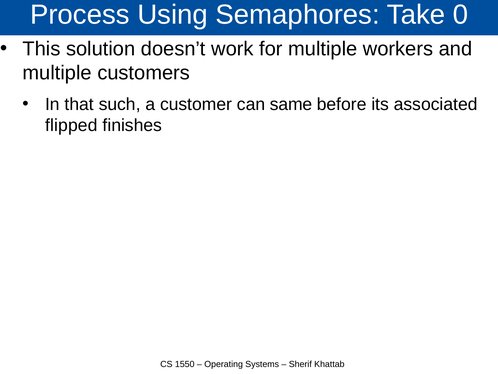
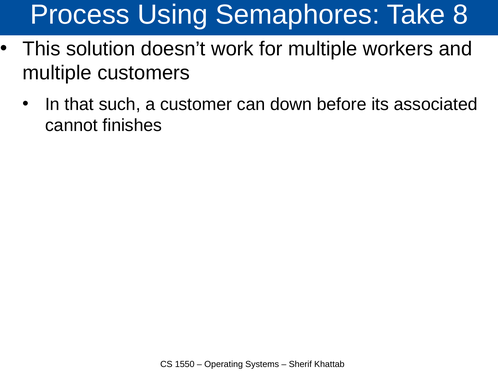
0: 0 -> 8 (460, 15)
same: same -> down (291, 104)
flipped: flipped -> cannot (71, 125)
